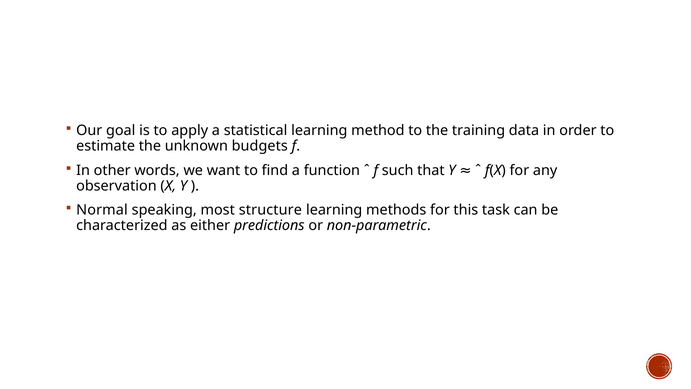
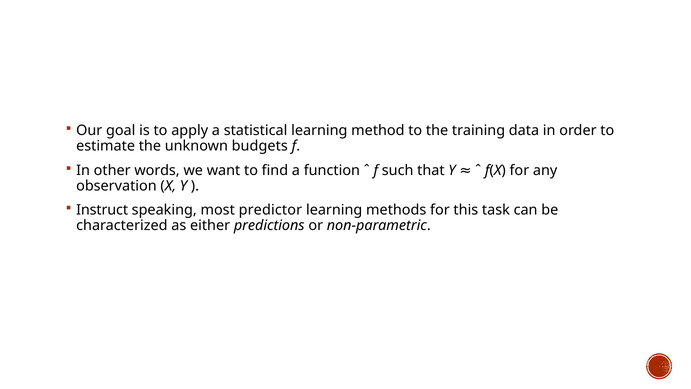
Normal: Normal -> Instruct (102, 210)
structure: structure -> predictor (270, 210)
